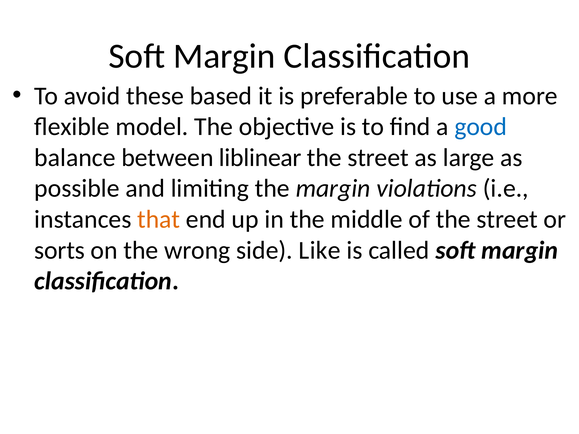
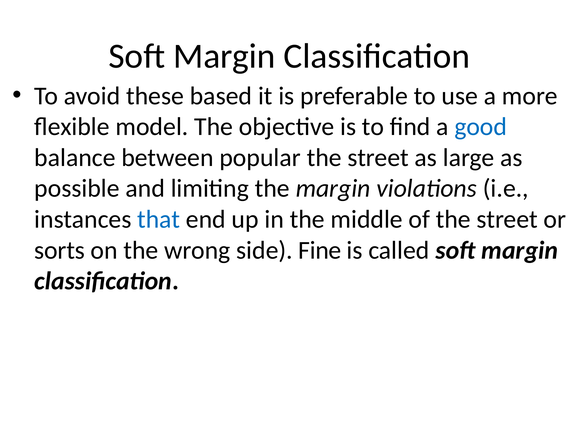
liblinear: liblinear -> popular (260, 158)
that colour: orange -> blue (159, 219)
Like: Like -> Fine (320, 250)
